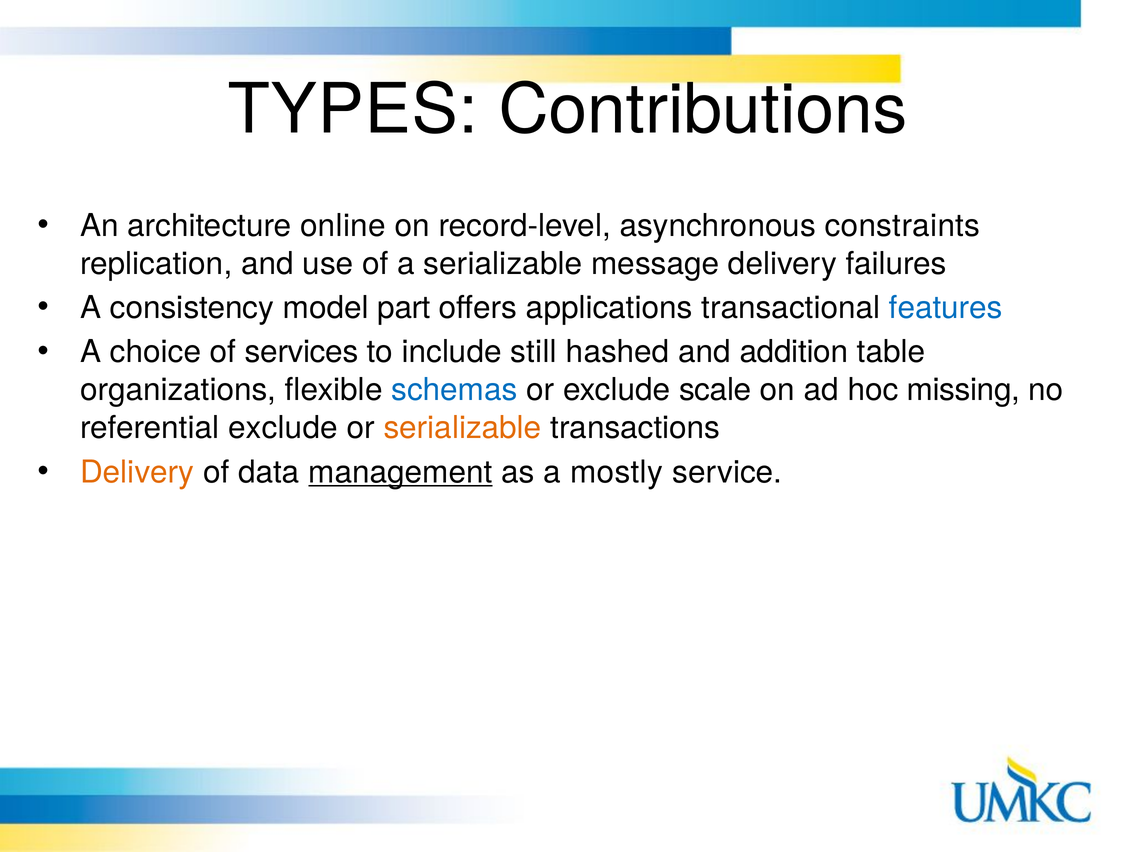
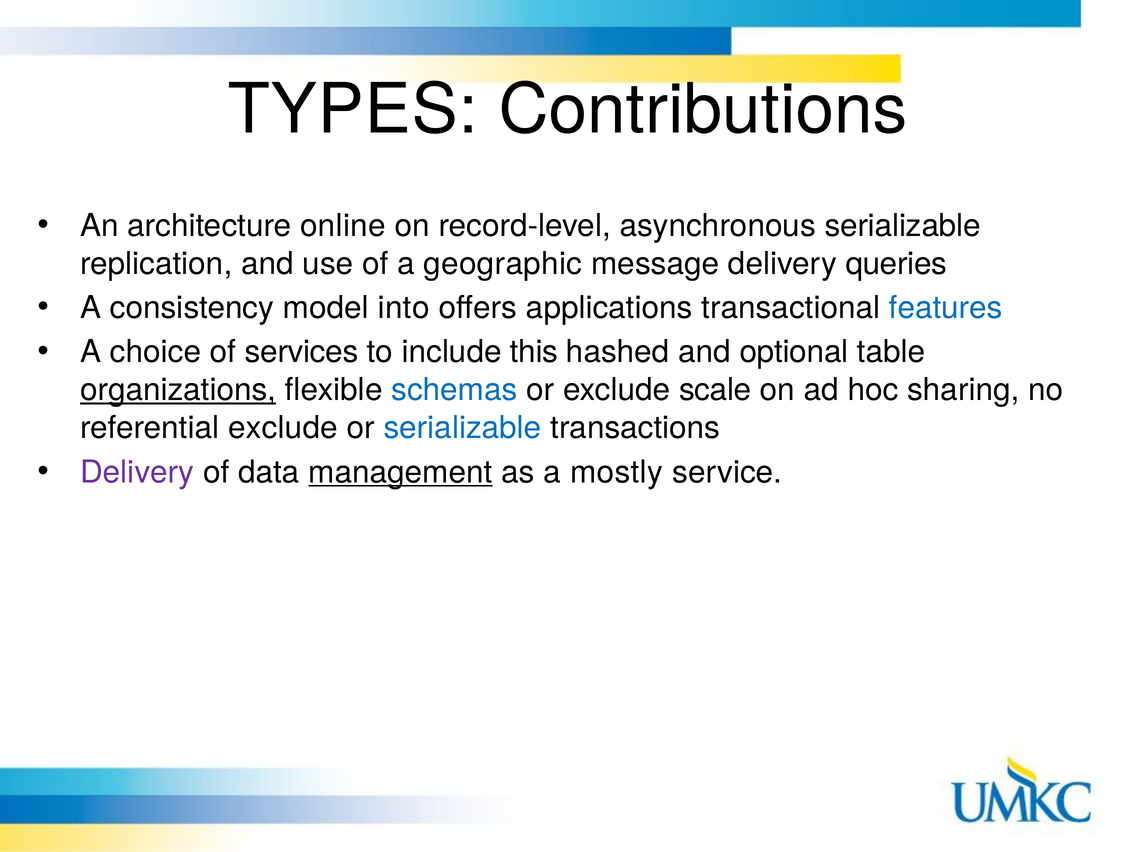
asynchronous constraints: constraints -> serializable (903, 225)
a serializable: serializable -> geographic (503, 263)
failures: failures -> queries (896, 263)
part: part -> into (404, 308)
still: still -> this (534, 352)
addition: addition -> optional (794, 352)
organizations underline: none -> present (178, 390)
missing: missing -> sharing (963, 390)
serializable colour: orange -> blue (463, 428)
Delivery colour: orange -> purple (137, 472)
